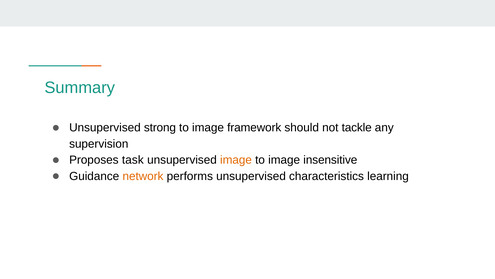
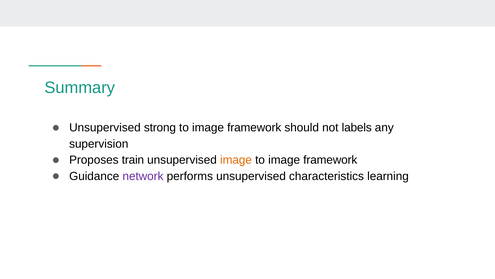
tackle: tackle -> labels (357, 127)
task: task -> train (133, 160)
insensitive: insensitive -> framework (330, 160)
network colour: orange -> purple (143, 176)
